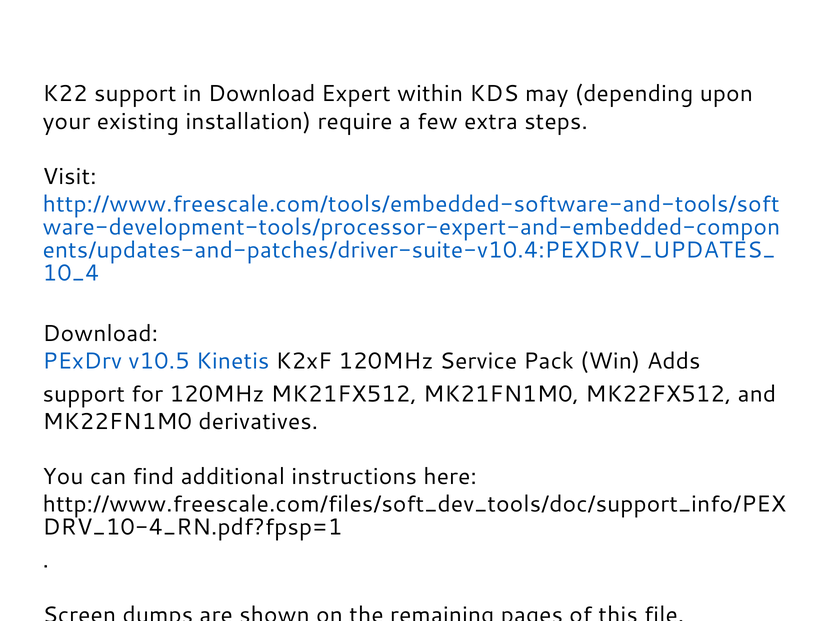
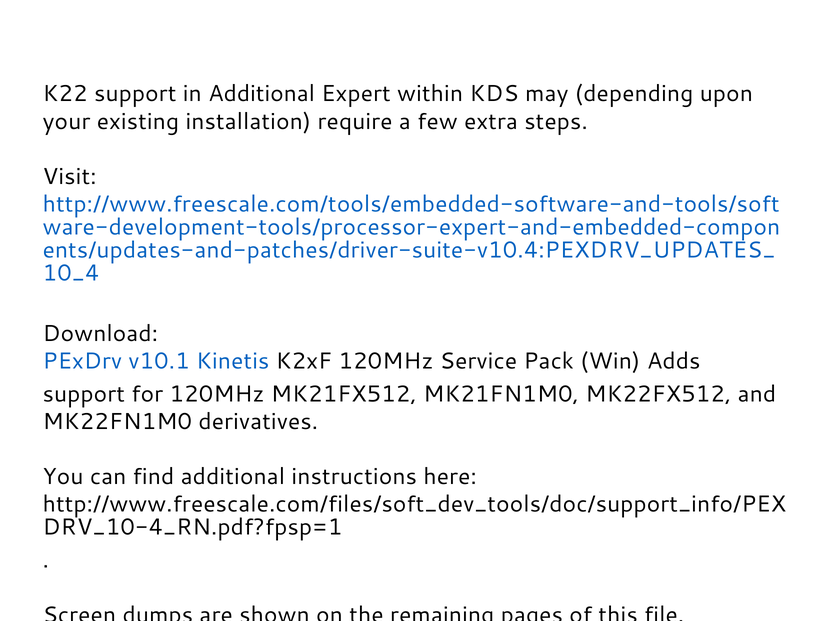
in Download: Download -> Additional (262, 94)
v10.5: v10.5 -> v10.1 (159, 361)
